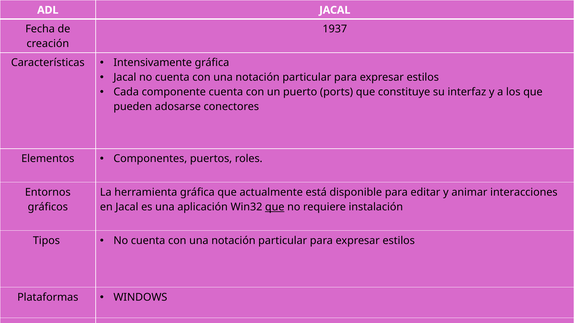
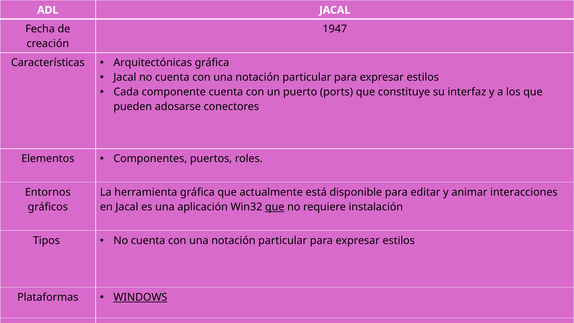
1937: 1937 -> 1947 (335, 29)
Intensivamente: Intensivamente -> Arquitectónicas (153, 63)
WINDOWS underline: none -> present (140, 297)
